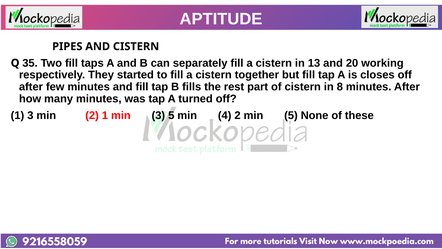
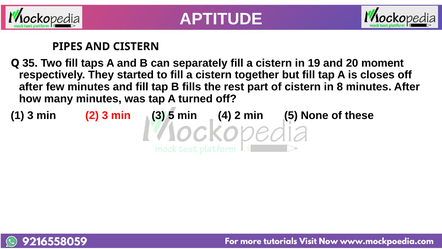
13: 13 -> 19 (314, 63)
working: working -> moment (383, 63)
2 1: 1 -> 3 (105, 115)
